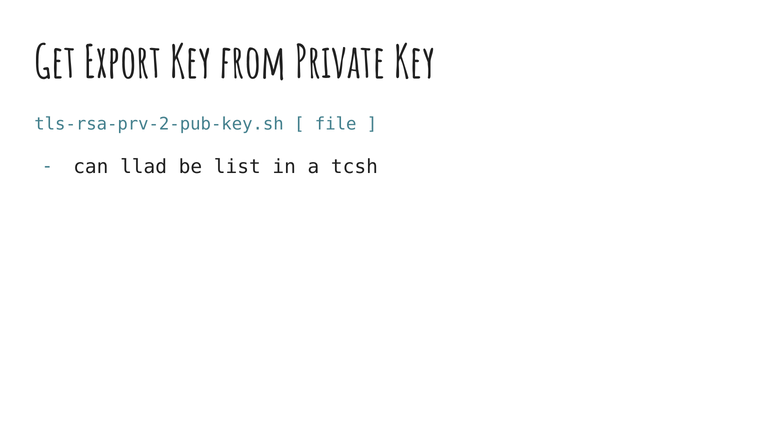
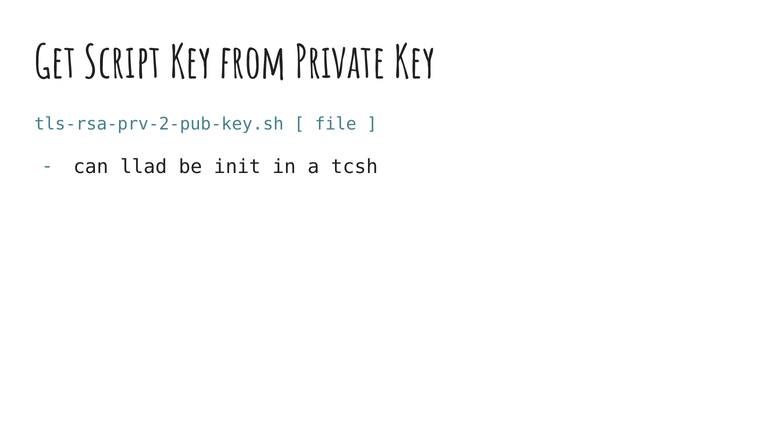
Export: Export -> Script (122, 63)
list: list -> init (237, 167)
